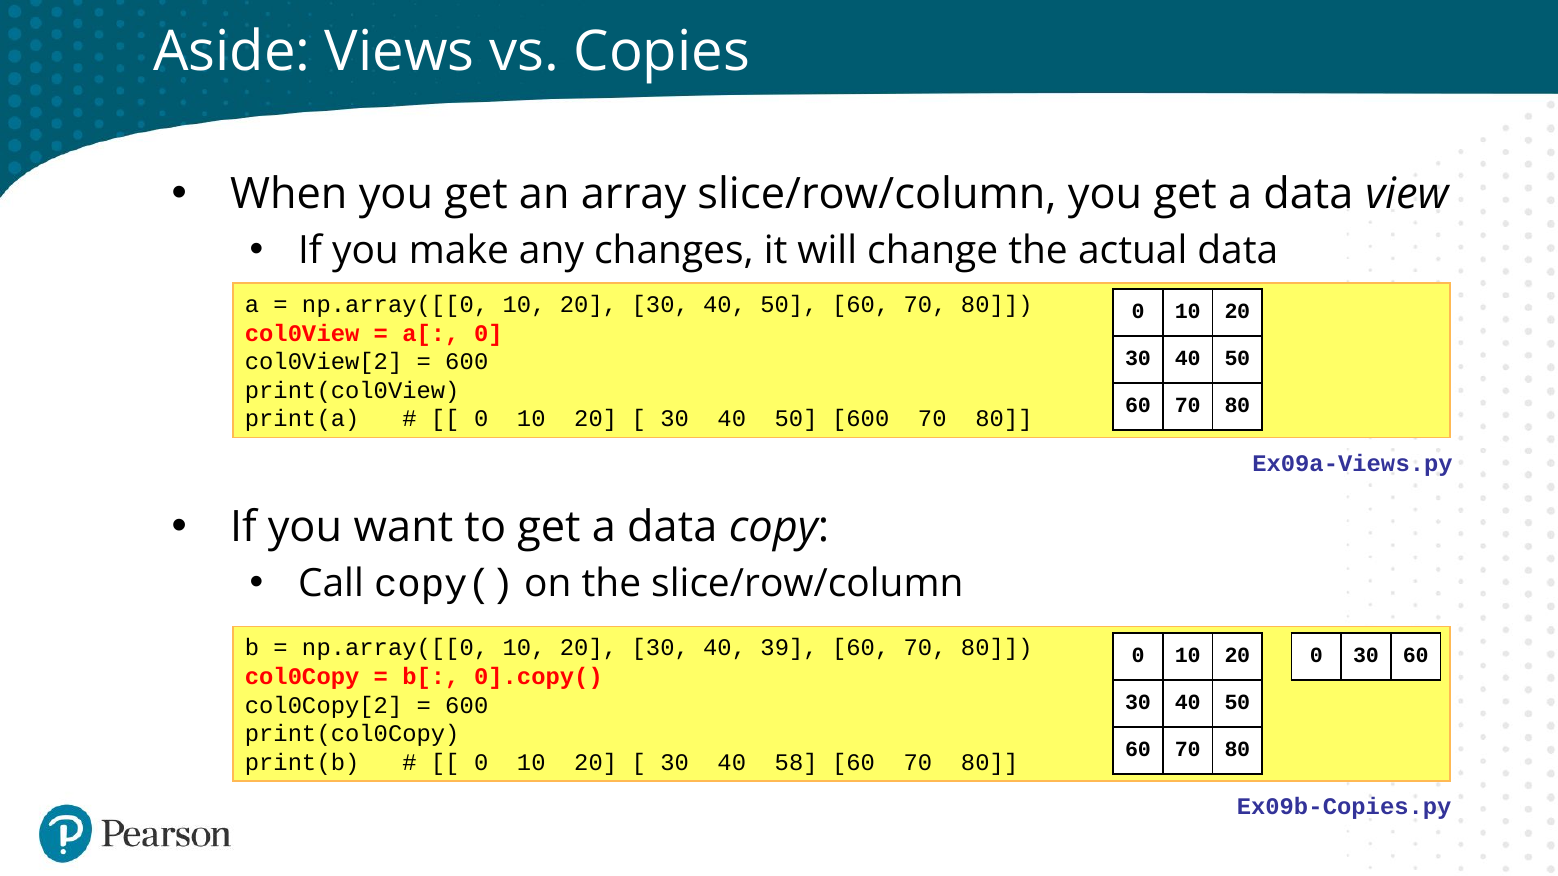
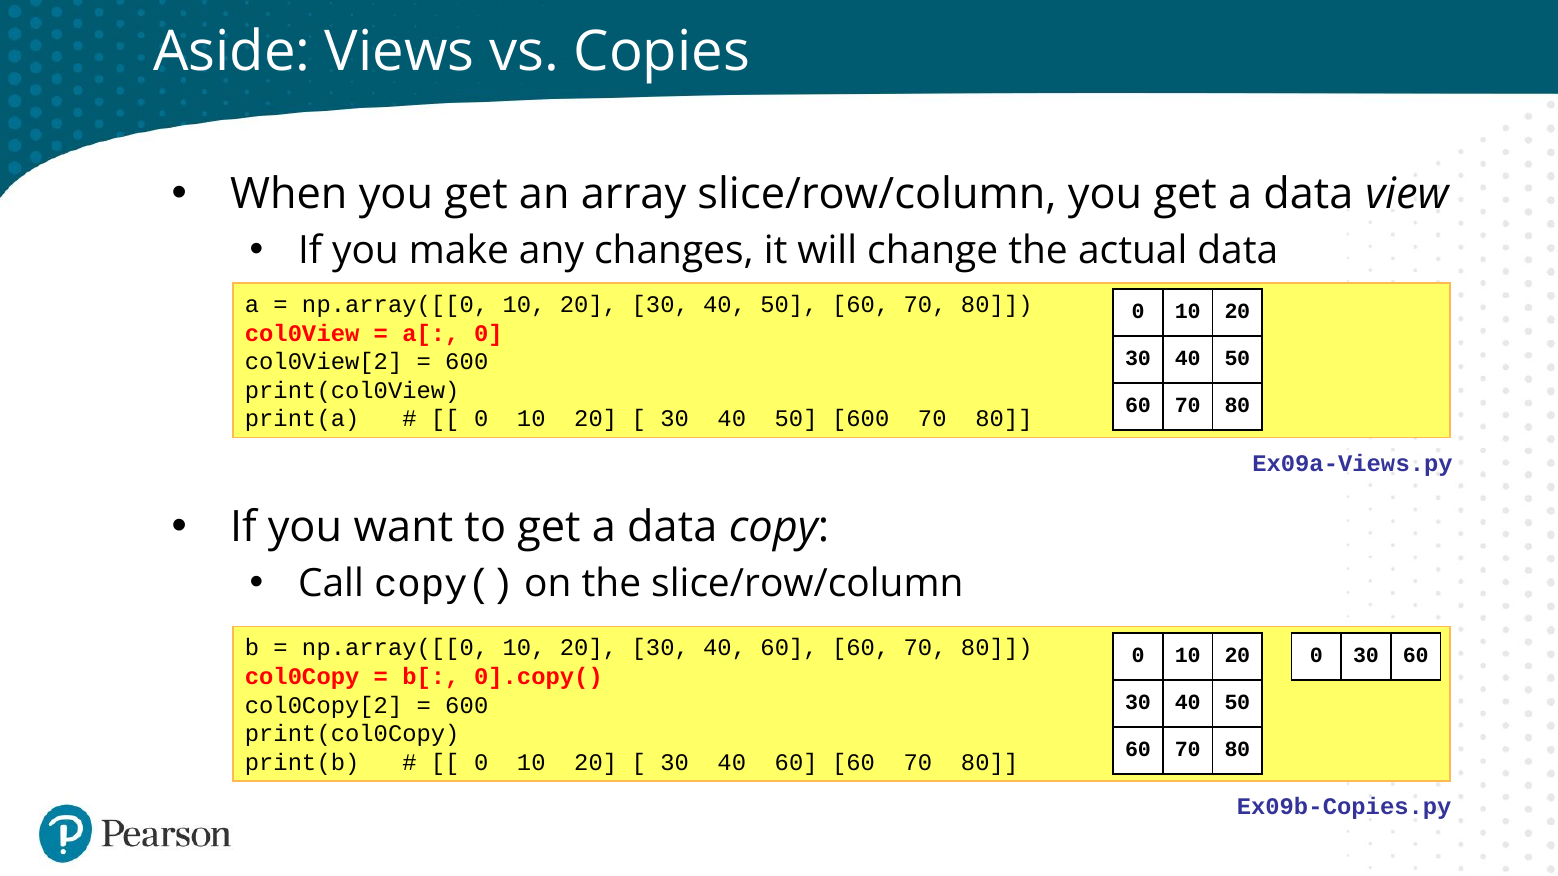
20 30 40 39: 39 -> 60 (789, 648)
58: 58 -> 60 (796, 763)
